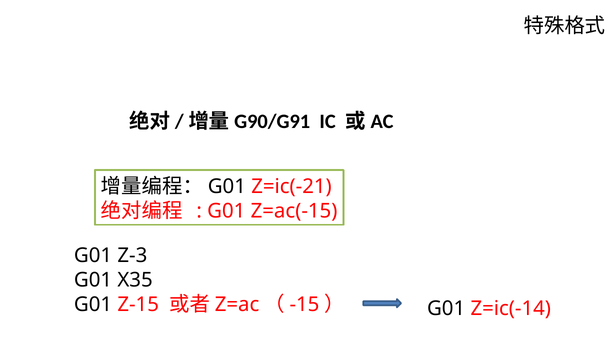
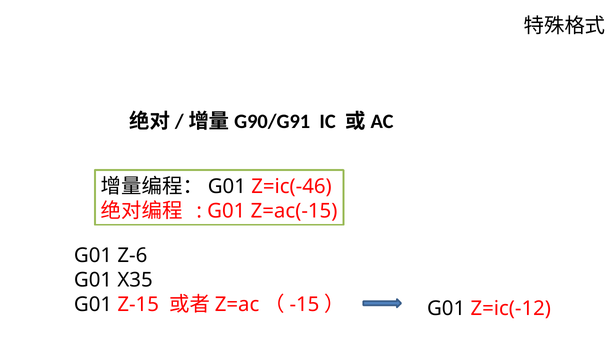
Z=ic(-21: Z=ic(-21 -> Z=ic(-46 (291, 187)
Z-3: Z-3 -> Z-6 (132, 256)
Z=ic(-14: Z=ic(-14 -> Z=ic(-12 (511, 309)
